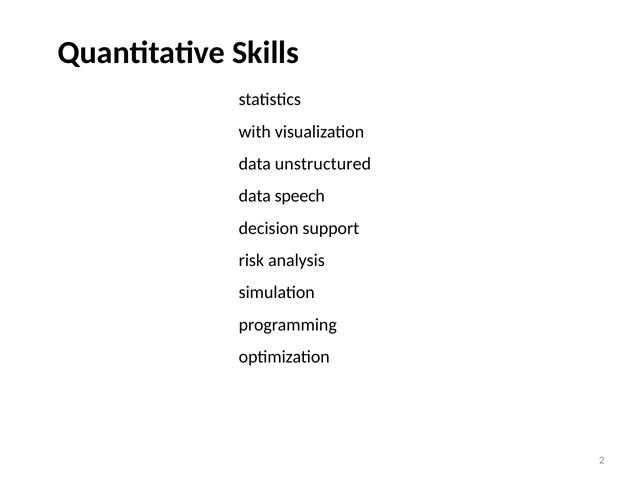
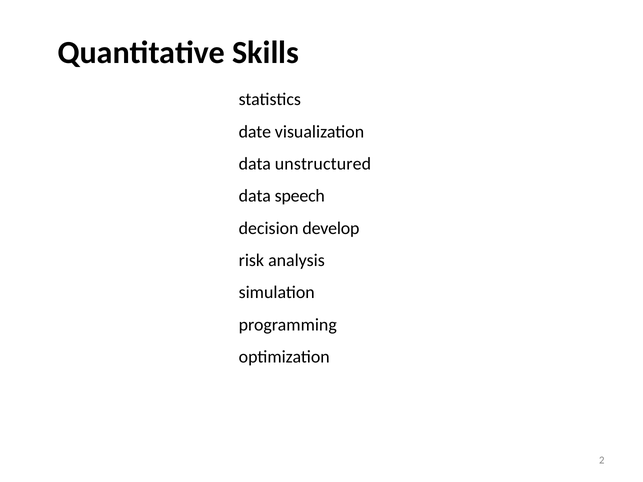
with: with -> date (255, 132)
support: support -> develop (331, 228)
